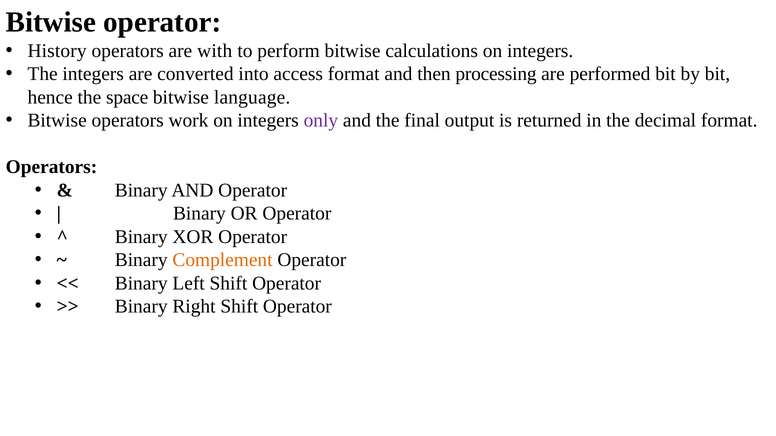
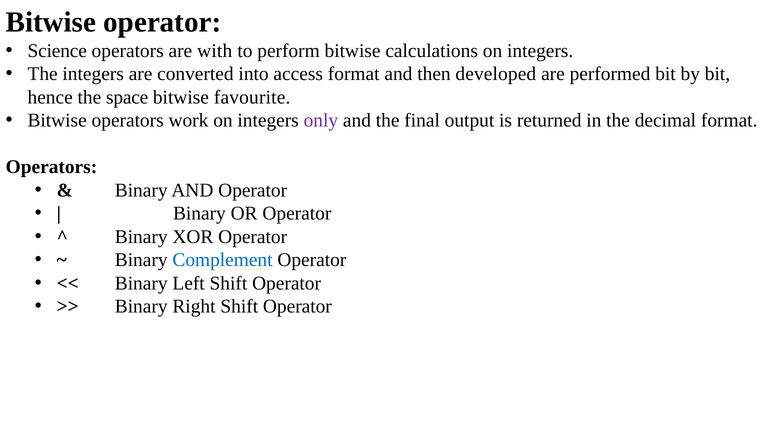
History: History -> Science (57, 51)
processing: processing -> developed (496, 74)
language: language -> favourite (252, 97)
Complement colour: orange -> blue (223, 260)
